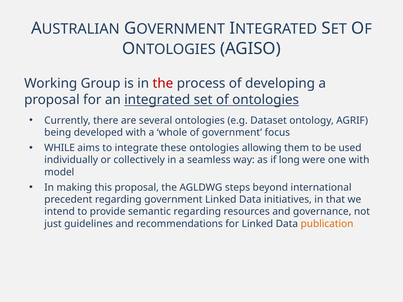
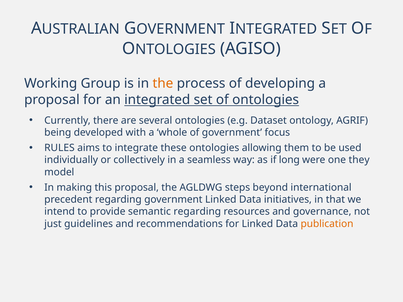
the colour: red -> orange (163, 84)
WHILE: WHILE -> RULES (59, 148)
one with: with -> they (359, 160)
